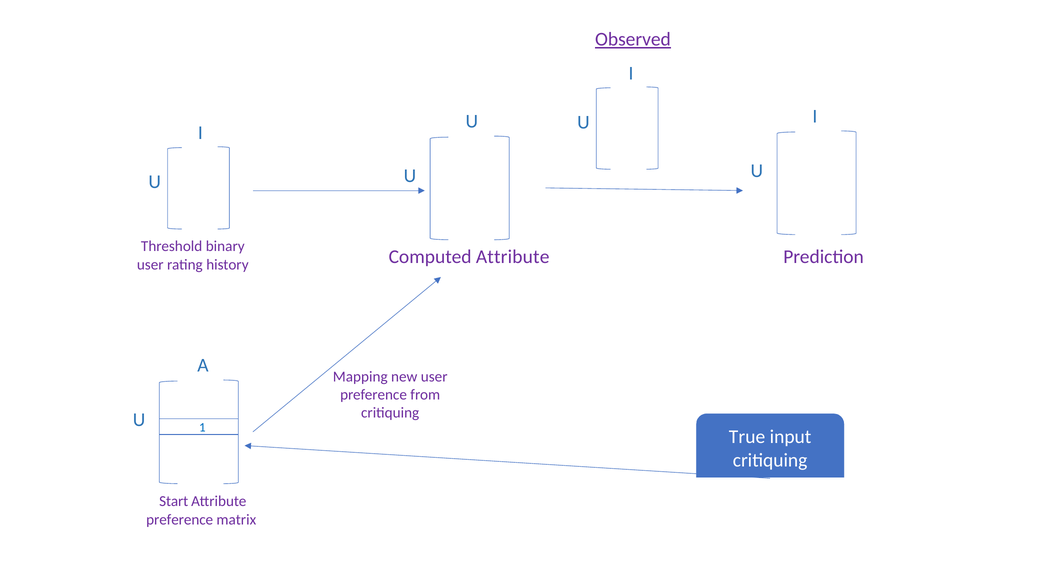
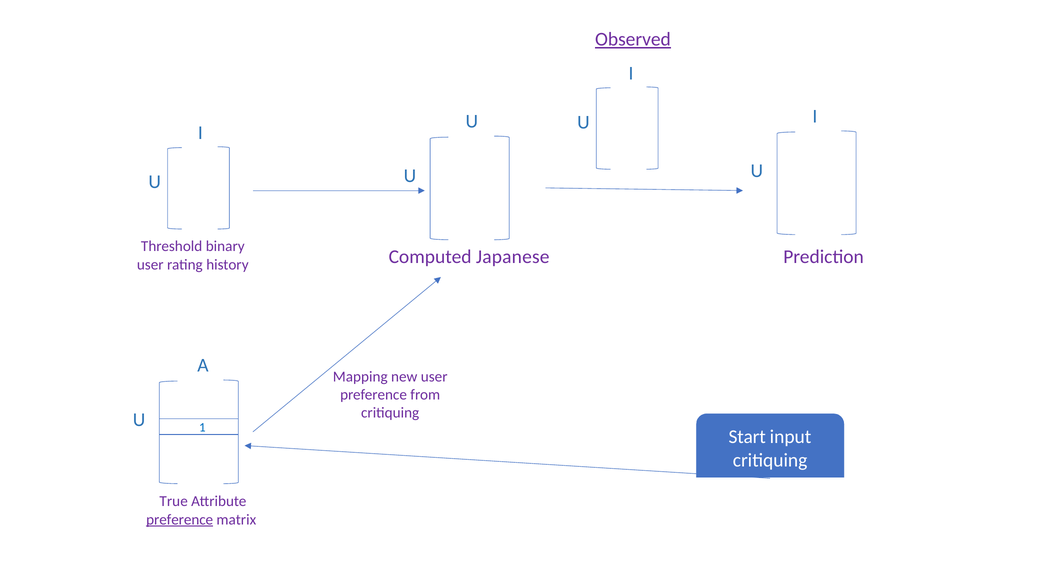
Computed Attribute: Attribute -> Japanese (513, 256)
True: True -> Start (747, 436)
Start: Start -> True (174, 501)
preference underline: none -> present (180, 519)
